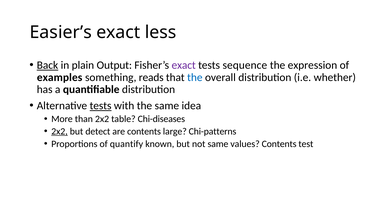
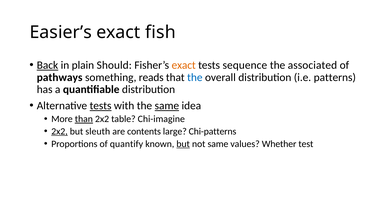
less: less -> fish (161, 33)
Output: Output -> Should (114, 65)
exact colour: purple -> orange (184, 65)
expression: expression -> associated (312, 65)
examples: examples -> pathways (60, 78)
whether: whether -> patterns (335, 78)
same underline: none -> present (167, 106)
than underline: none -> present (84, 119)
Chi-diseases: Chi-diseases -> Chi-imagine (161, 119)
detect: detect -> sleuth (98, 132)
but underline: none -> present (183, 144)
values Contents: Contents -> Whether (279, 144)
